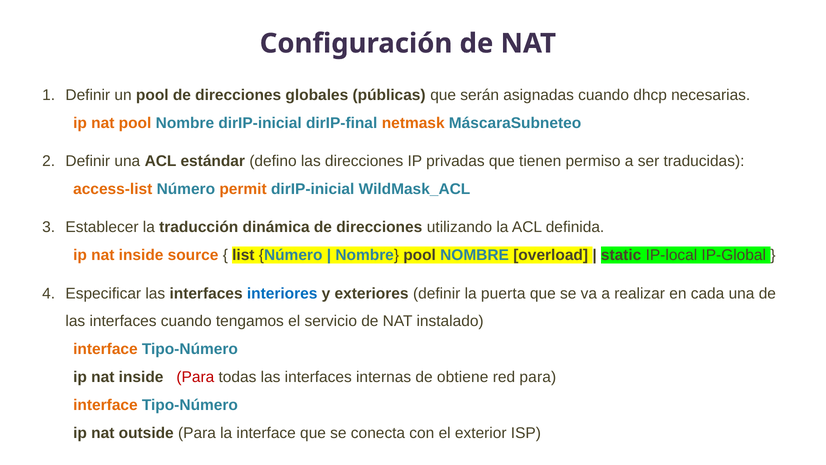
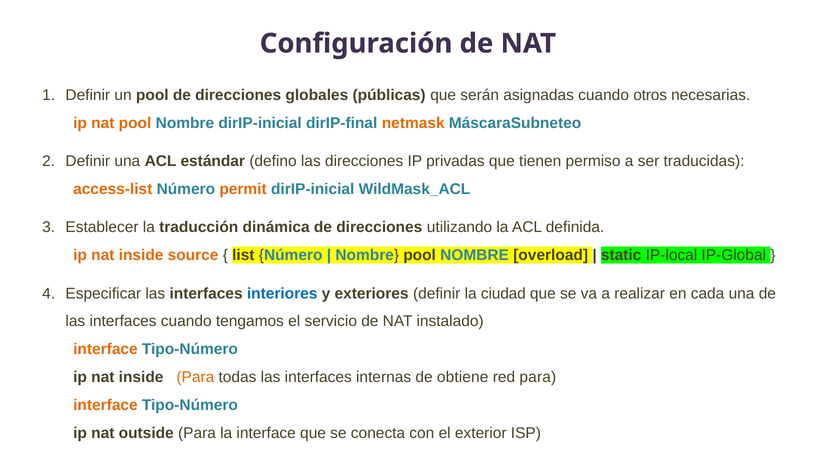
dhcp: dhcp -> otros (650, 95)
puerta: puerta -> ciudad (503, 293)
Para colour: red -> orange (195, 377)
